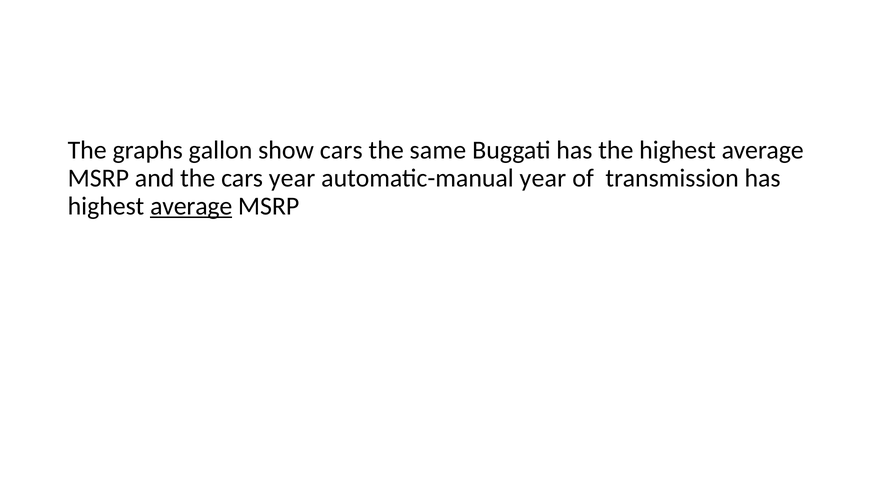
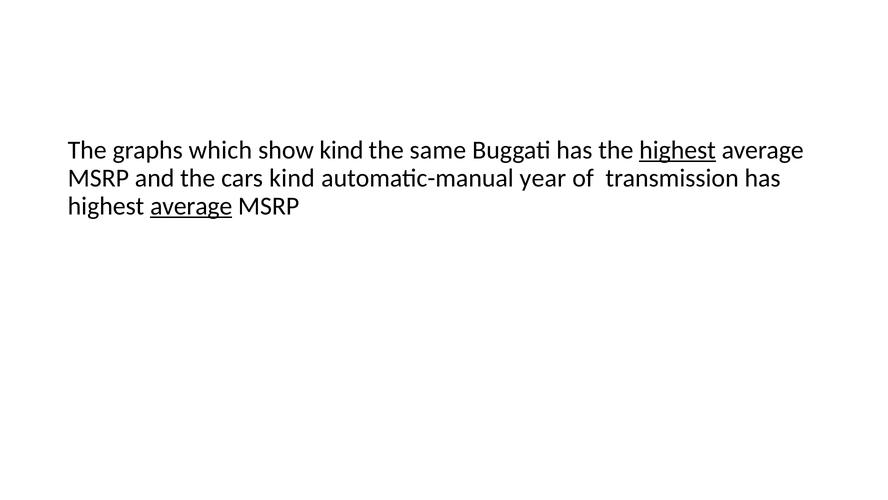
gallon: gallon -> which (220, 150)
show cars: cars -> kind (341, 150)
highest underline: none -> present (678, 150)
cars year: year -> kind (292, 178)
